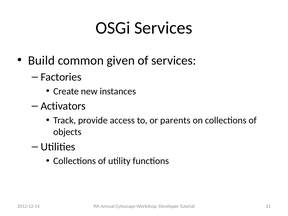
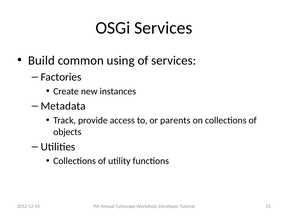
given: given -> using (121, 60)
Activators: Activators -> Metadata (63, 106)
